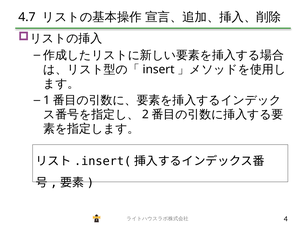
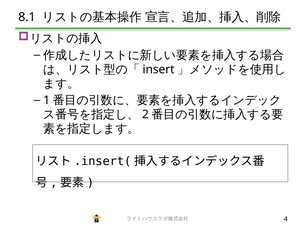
4.7: 4.7 -> 8.1 (27, 17)
